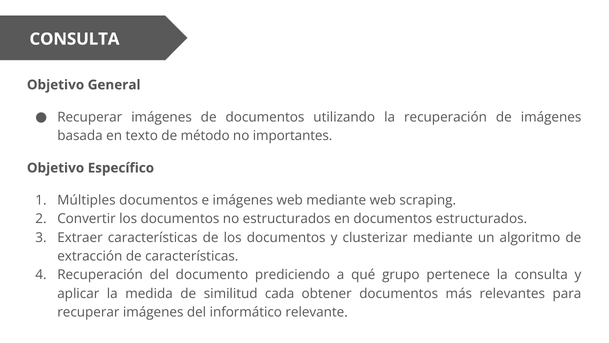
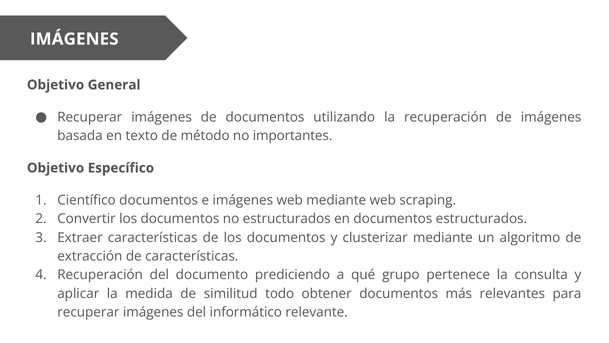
CONSULTA: CONSULTA -> IMÁGENES (74, 39)
Múltiples: Múltiples -> Científico (87, 200)
cada: cada -> todo (280, 293)
